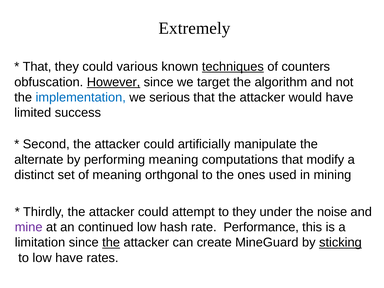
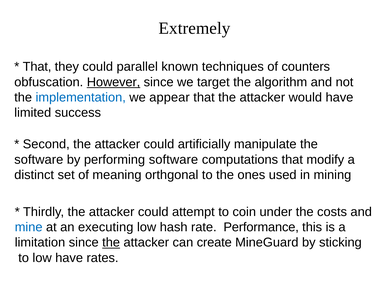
various: various -> parallel (137, 67)
techniques underline: present -> none (233, 67)
serious: serious -> appear (170, 97)
alternate: alternate -> software (39, 160)
performing meaning: meaning -> software (173, 160)
to they: they -> coin (244, 212)
noise: noise -> costs (332, 212)
mine colour: purple -> blue (29, 227)
continued: continued -> executing (106, 227)
sticking underline: present -> none (340, 243)
